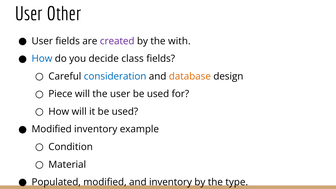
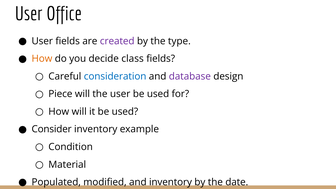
Other: Other -> Office (64, 14)
with: with -> type (179, 41)
How colour: blue -> orange (42, 59)
database colour: orange -> purple (190, 76)
Modified: Modified -> Consider (52, 129)
type: type -> date (237, 182)
